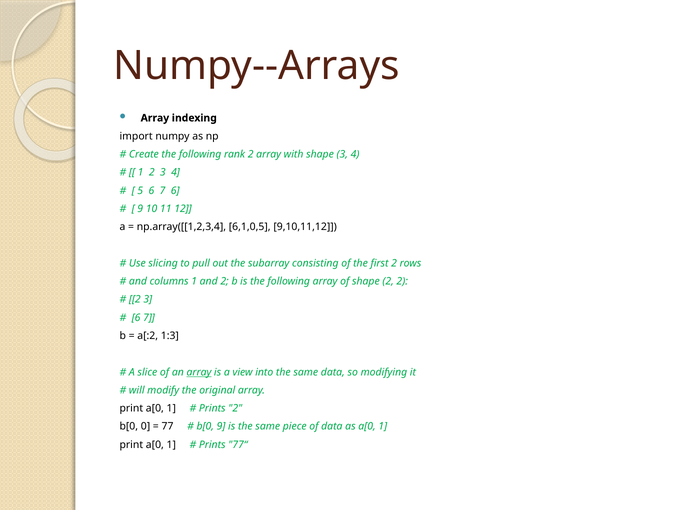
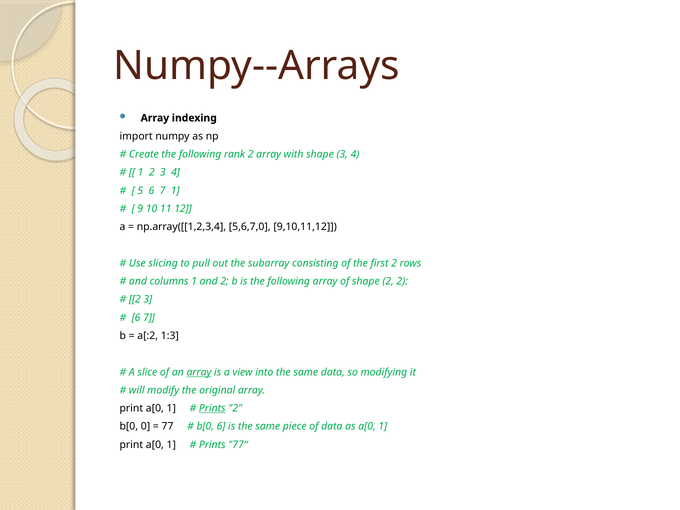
7 6: 6 -> 1 (175, 191)
6,1,0,5: 6,1,0,5 -> 5,6,7,0 (250, 227)
Prints underline: none -> present (212, 408)
b[0 9: 9 -> 6 (221, 427)
